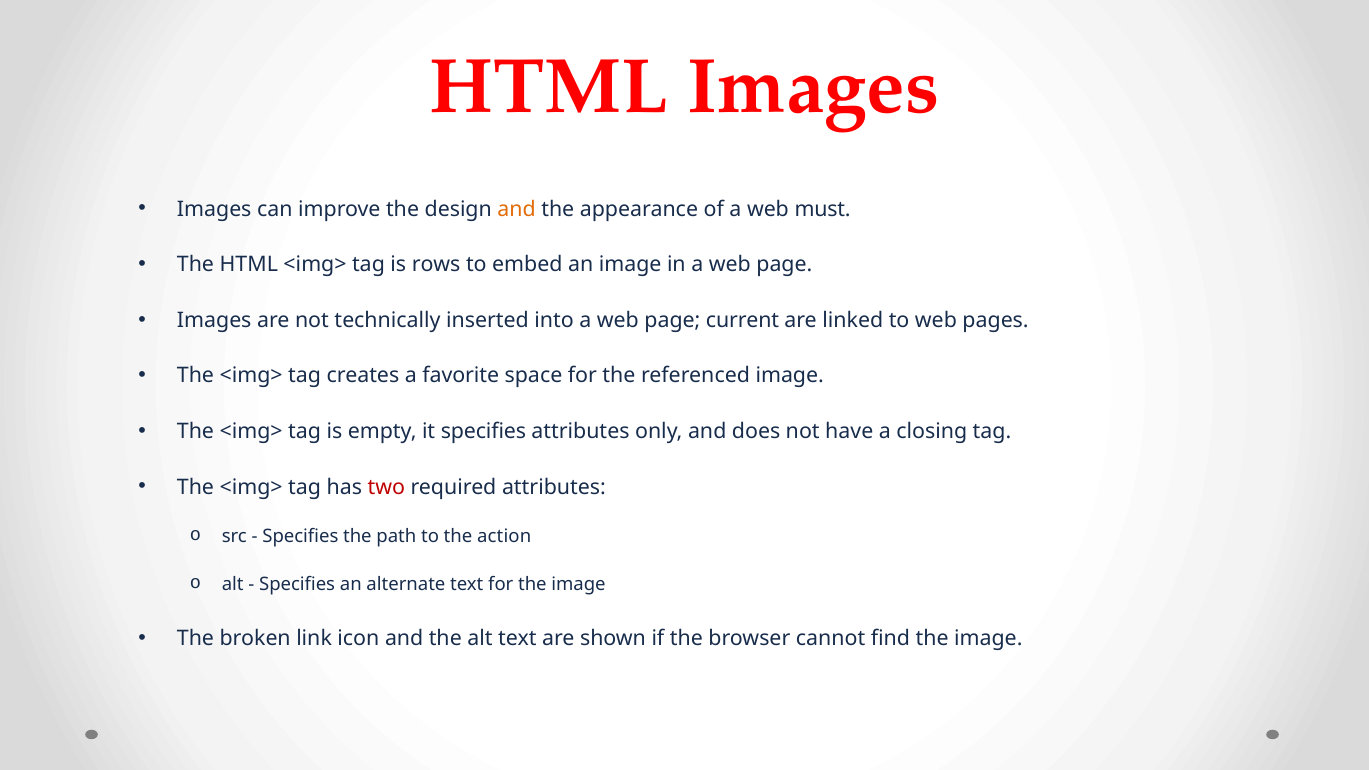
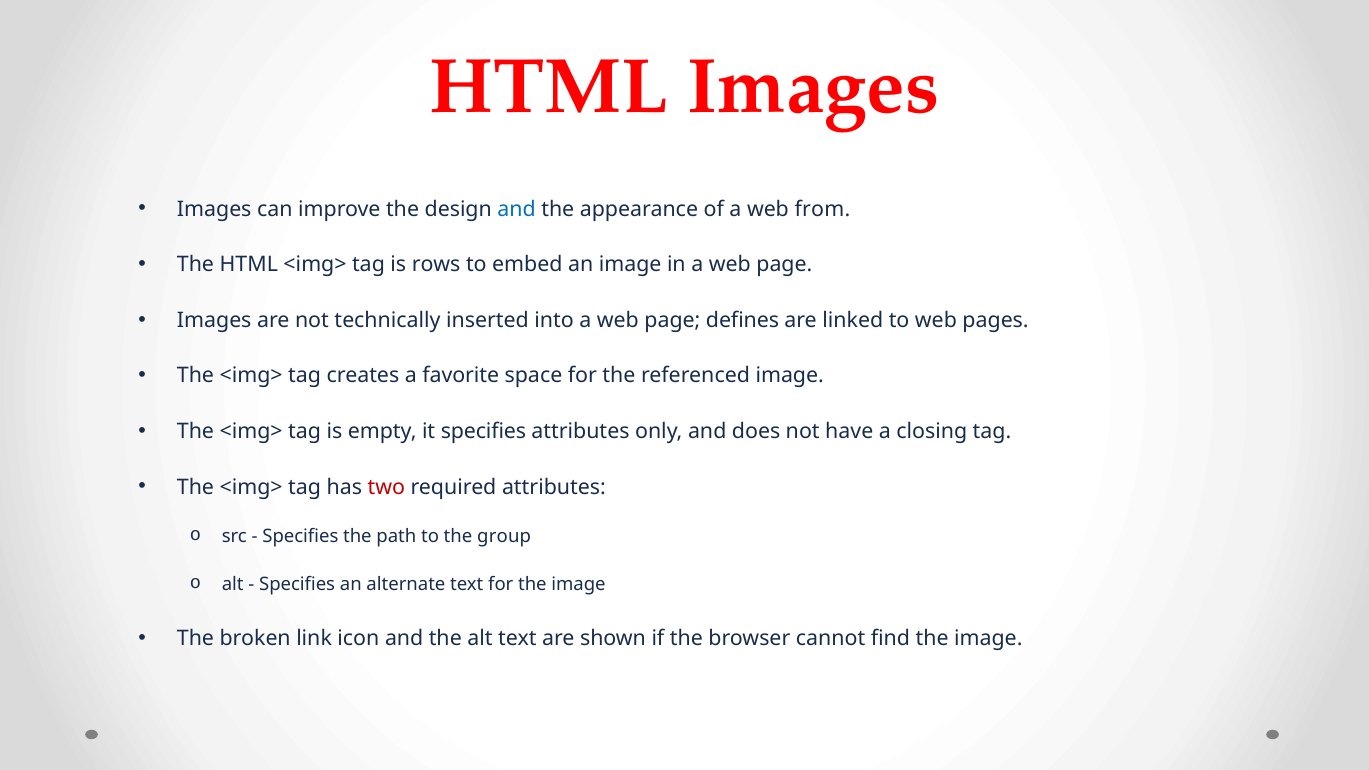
and colour: orange -> blue (517, 209)
must: must -> from (822, 209)
current: current -> defines (742, 320)
action: action -> group (504, 537)
